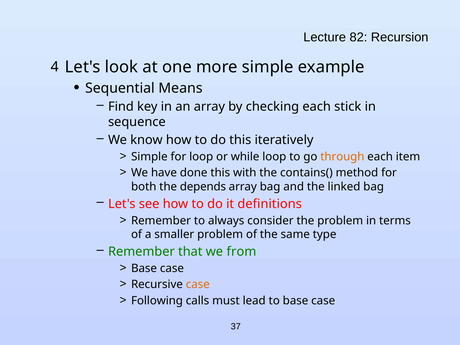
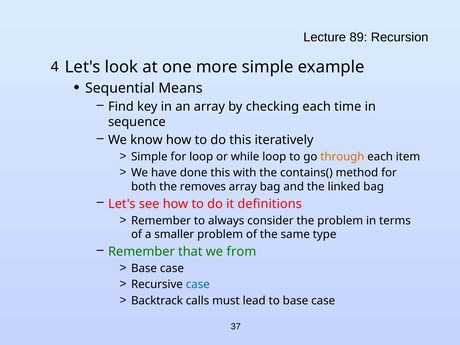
82: 82 -> 89 (358, 37)
stick: stick -> time (348, 107)
depends: depends -> removes (203, 187)
case colour: orange -> blue (198, 284)
Following: Following -> Backtrack (157, 301)
